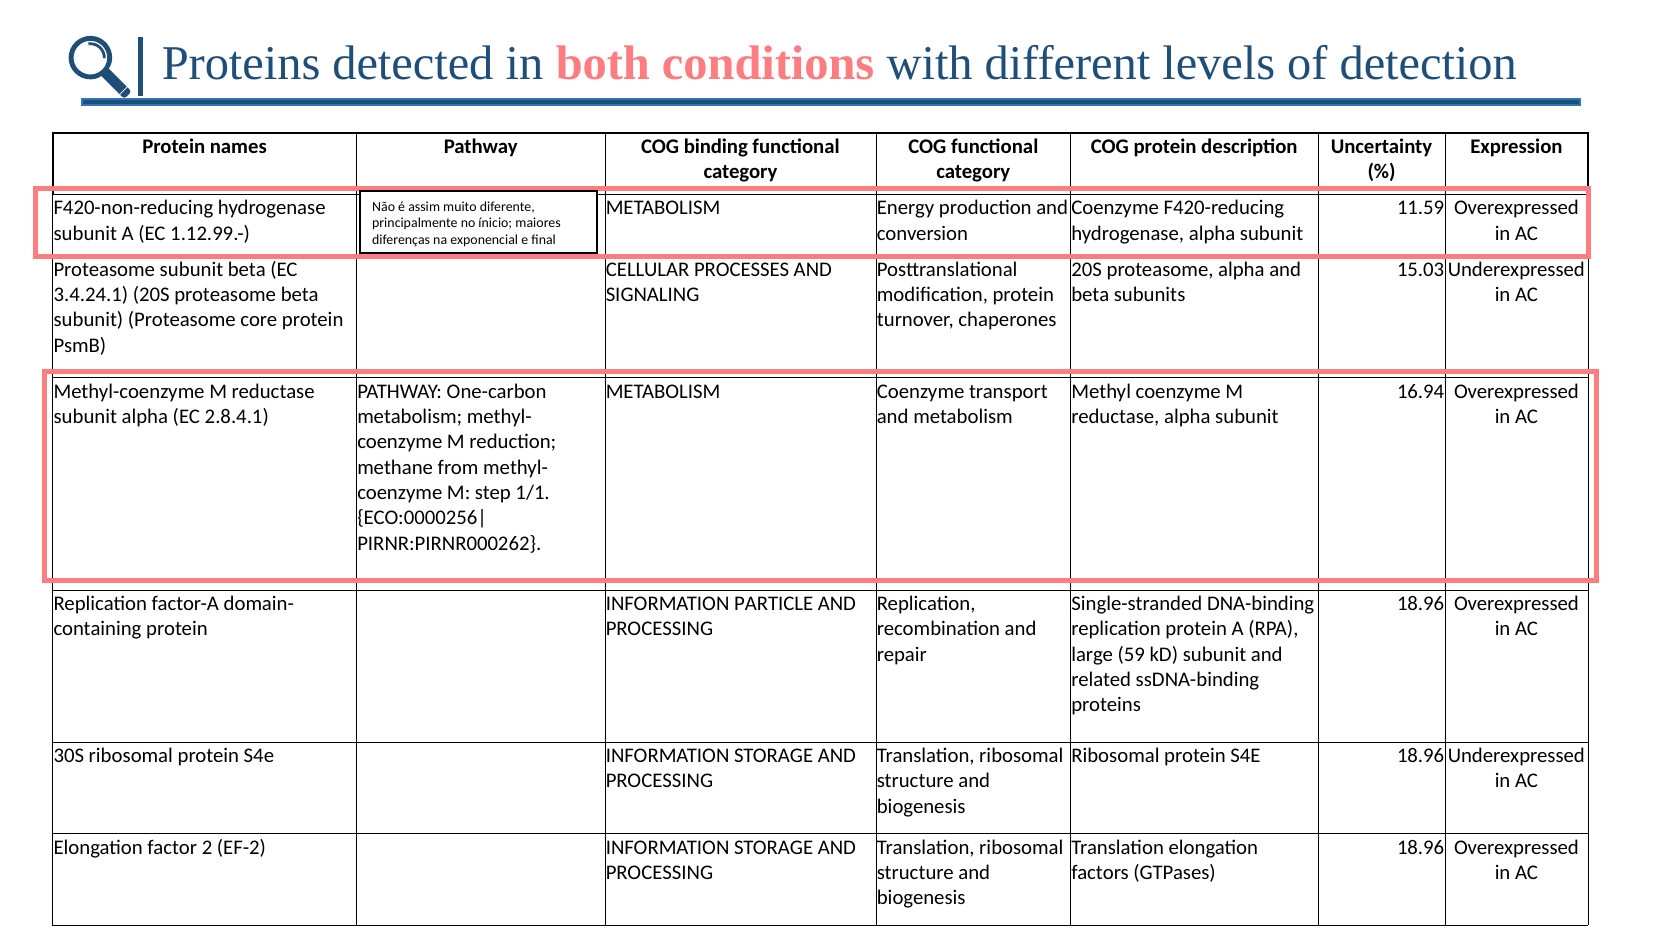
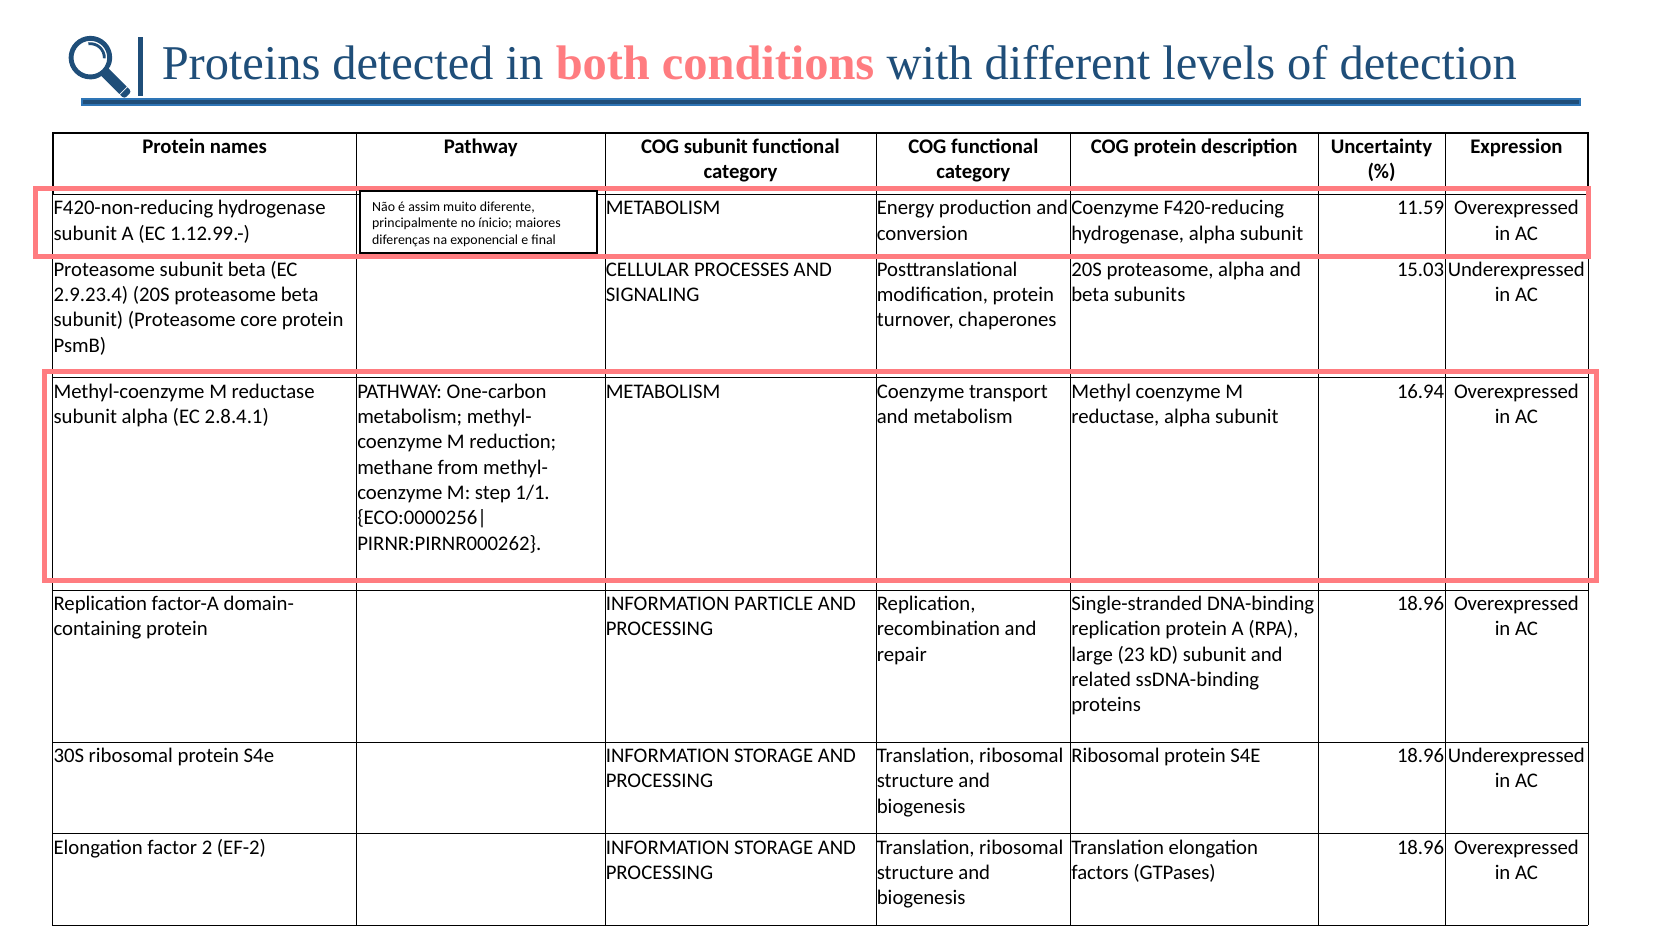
COG binding: binding -> subunit (716, 147)
3.4.24.1: 3.4.24.1 -> 2.9.23.4 (91, 295)
59: 59 -> 23 (1131, 655)
